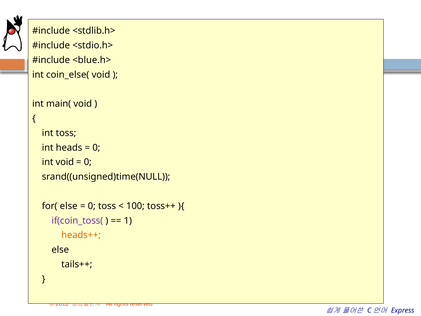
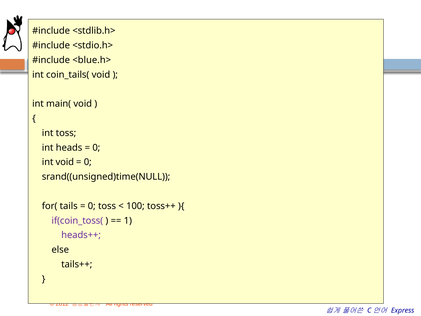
coin_else(: coin_else( -> coin_tails( (68, 75)
for( else: else -> tails (69, 206)
heads++ colour: orange -> purple (81, 235)
